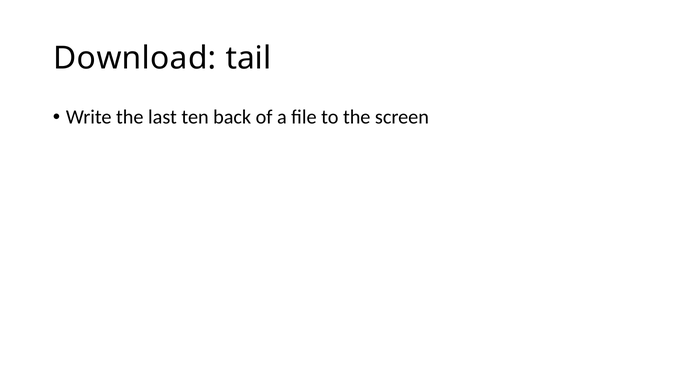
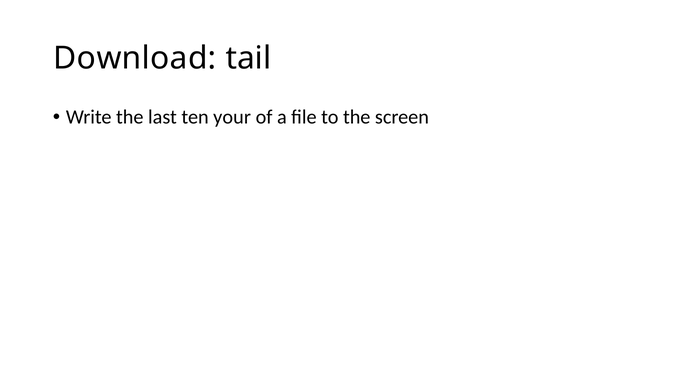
back: back -> your (232, 117)
